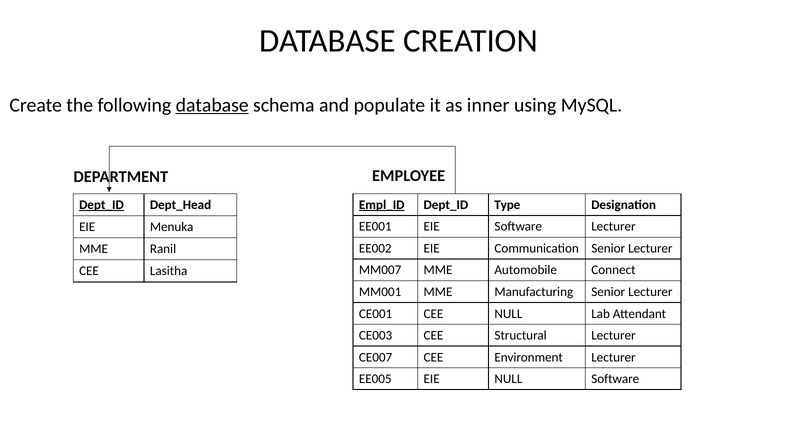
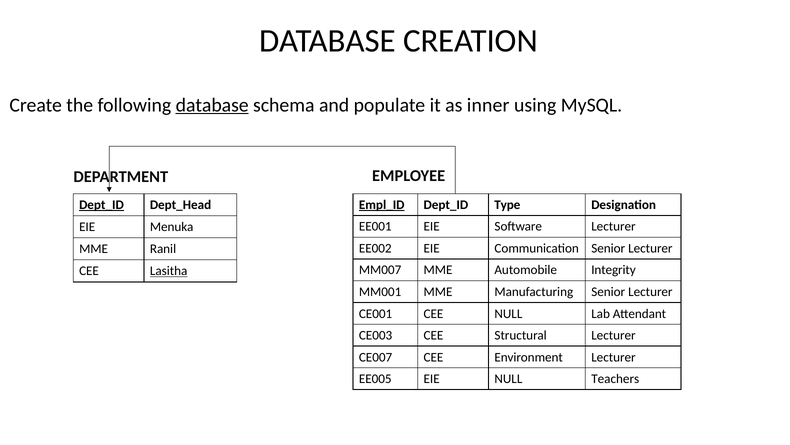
Connect: Connect -> Integrity (613, 270)
Lasitha underline: none -> present (169, 271)
NULL Software: Software -> Teachers (615, 378)
